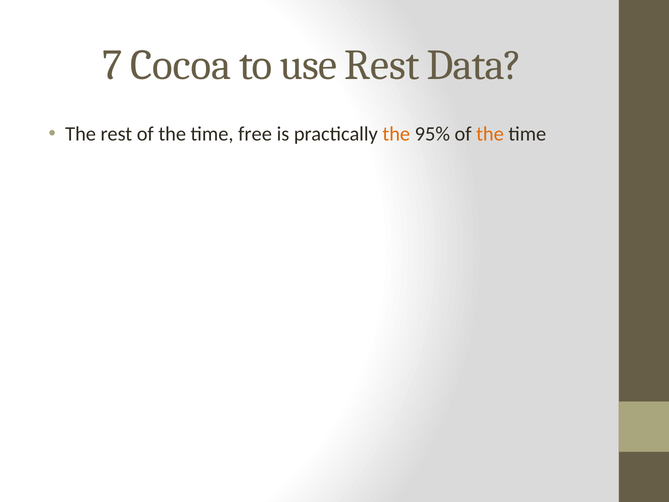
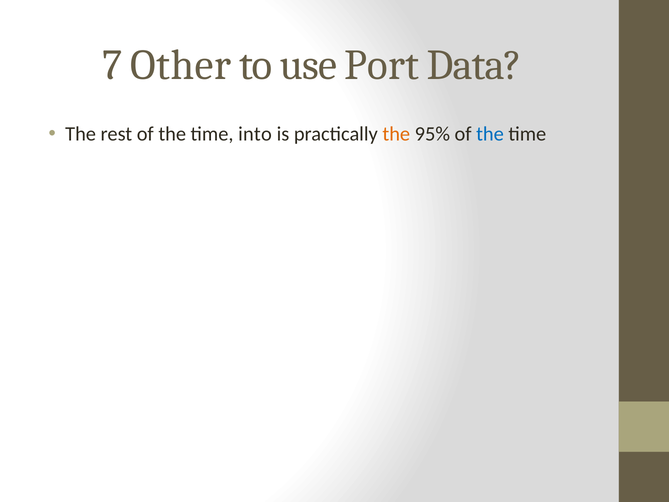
Cocoa: Cocoa -> Other (181, 65)
use Rest: Rest -> Port (382, 65)
free: free -> into (255, 134)
the colour: orange -> blue (490, 134)
